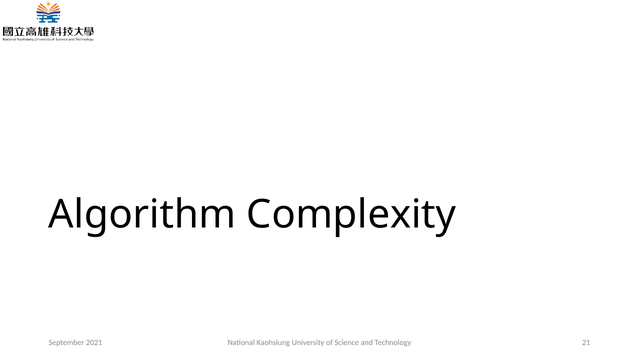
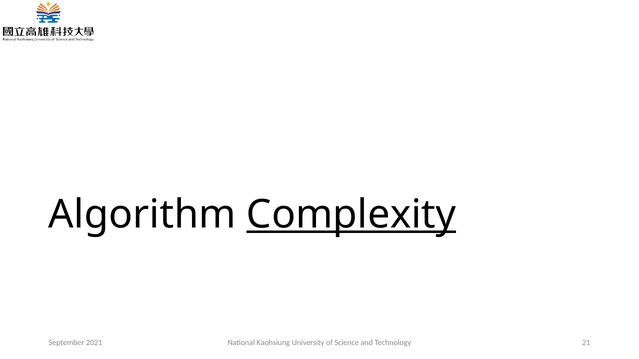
Complexity underline: none -> present (351, 215)
